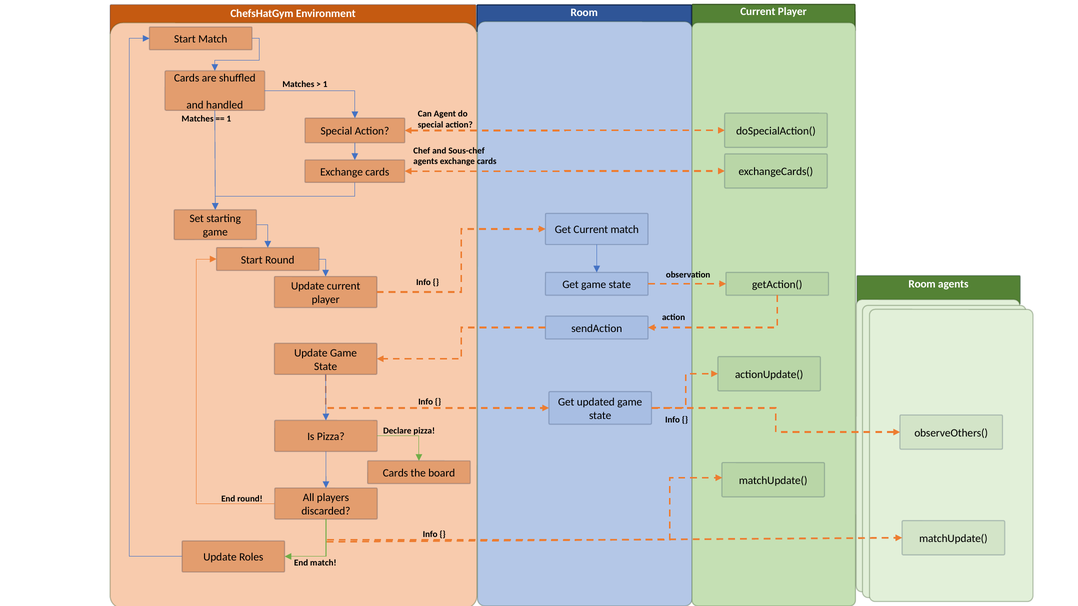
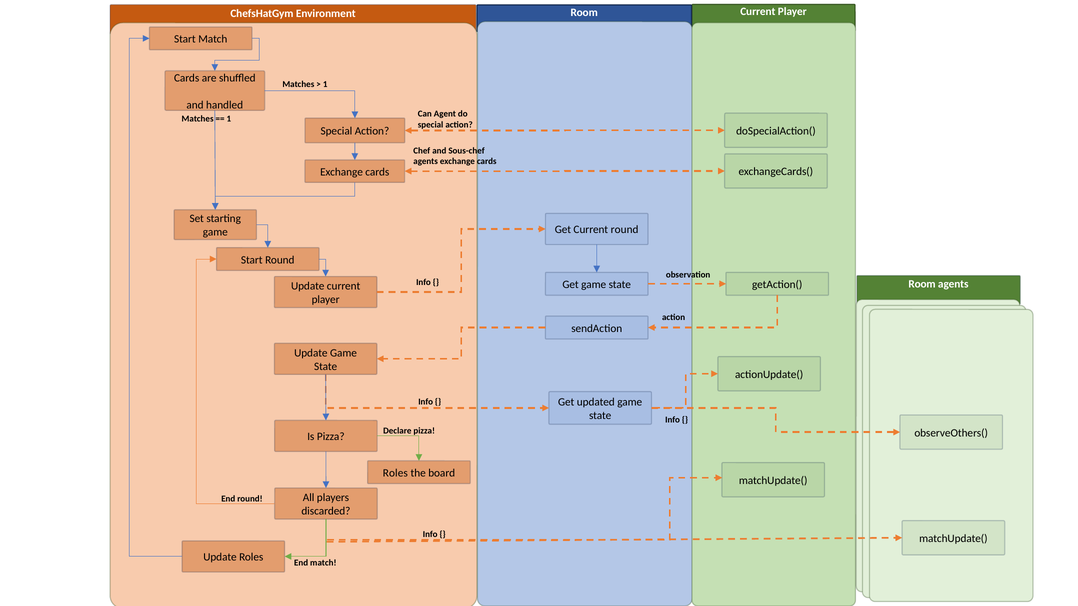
Current match: match -> round (625, 230)
Cards: Cards -> Roles (395, 473)
